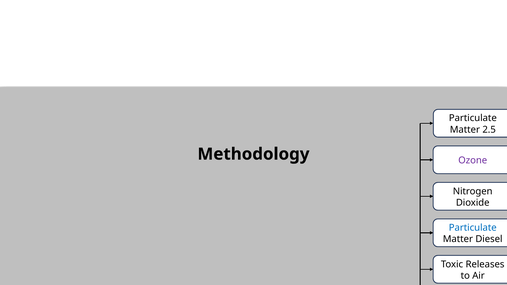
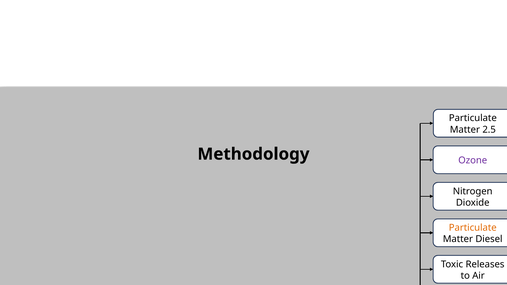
Particulate colour: blue -> orange (473, 228)
